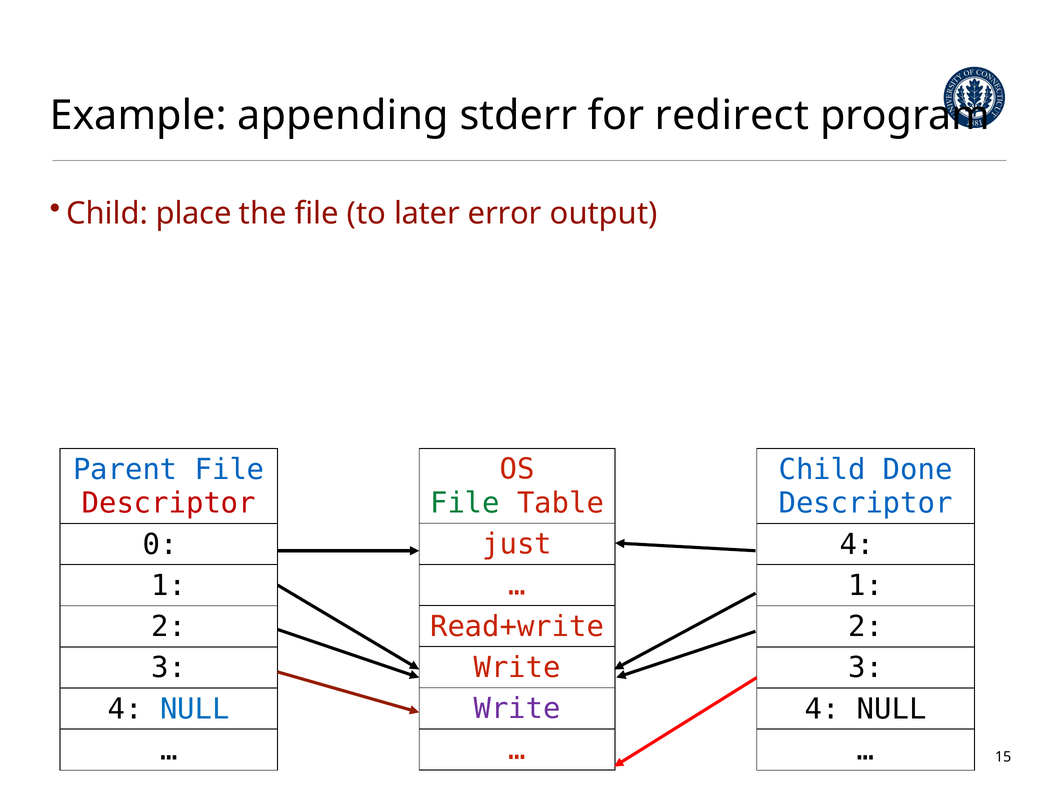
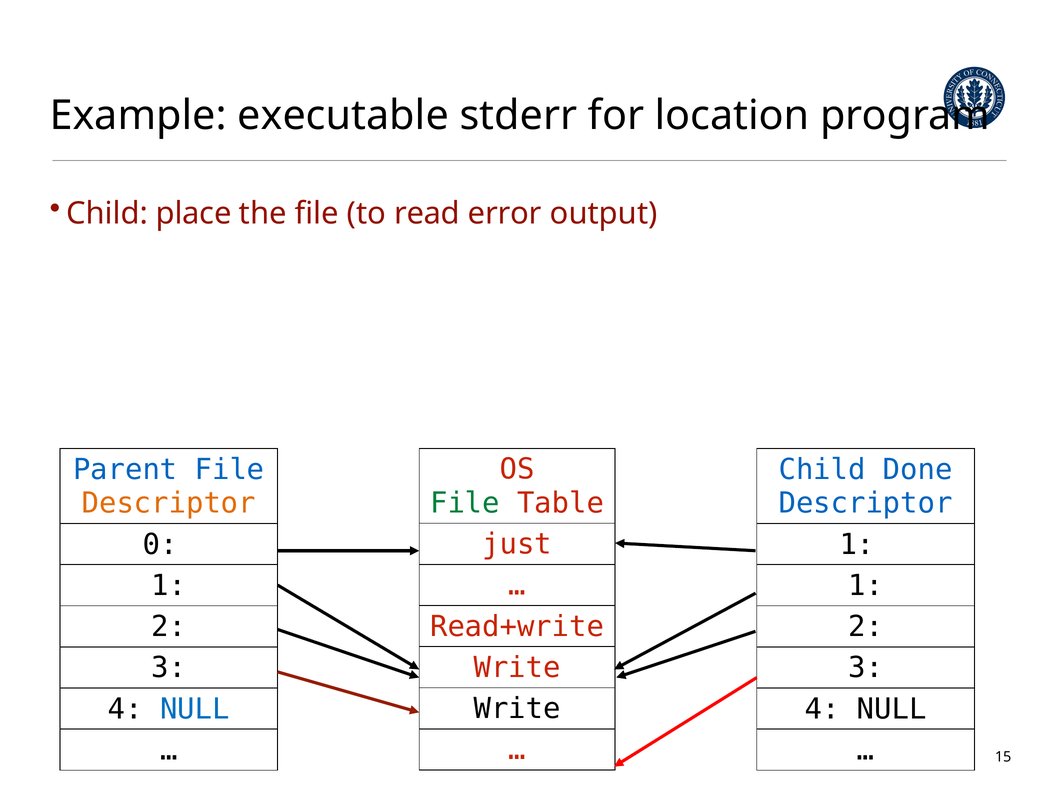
appending: appending -> executable (343, 116)
redirect: redirect -> location (732, 116)
later: later -> read (427, 213)
Descriptor colour: red -> orange (169, 503)
4: 4 -> 1 (857, 544)
Write colour: purple -> black (517, 708)
